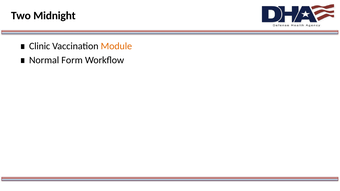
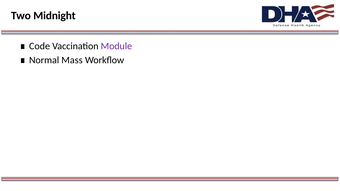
Clinic: Clinic -> Code (40, 46)
Module colour: orange -> purple (116, 46)
Form: Form -> Mass (72, 60)
